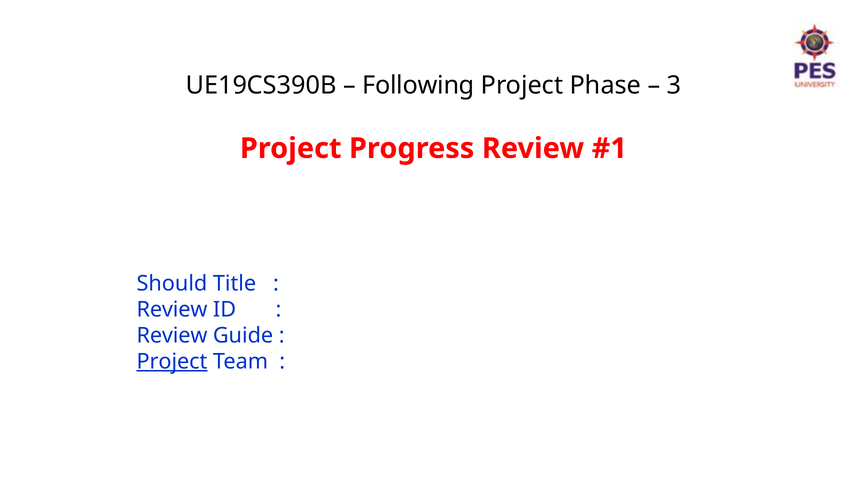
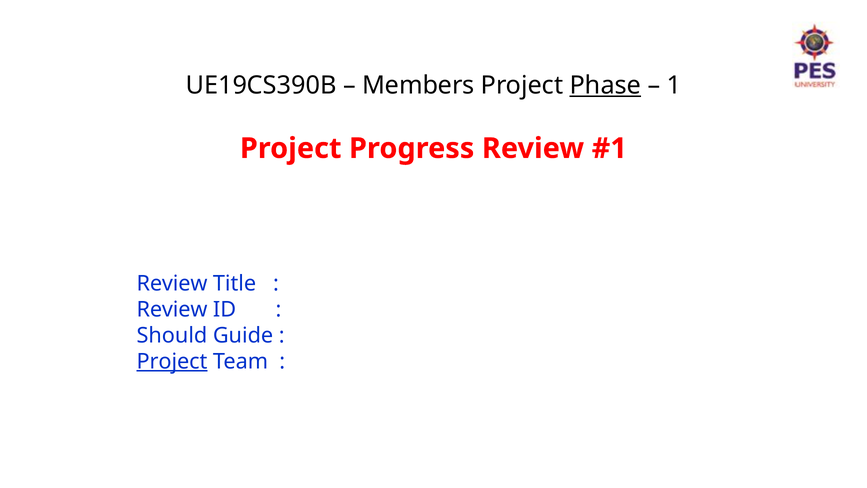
Following: Following -> Members (418, 85)
Phase underline: none -> present (605, 85)
3: 3 -> 1 (674, 85)
Should: Should -> Review (172, 283)
Review: Review -> Should (172, 335)
